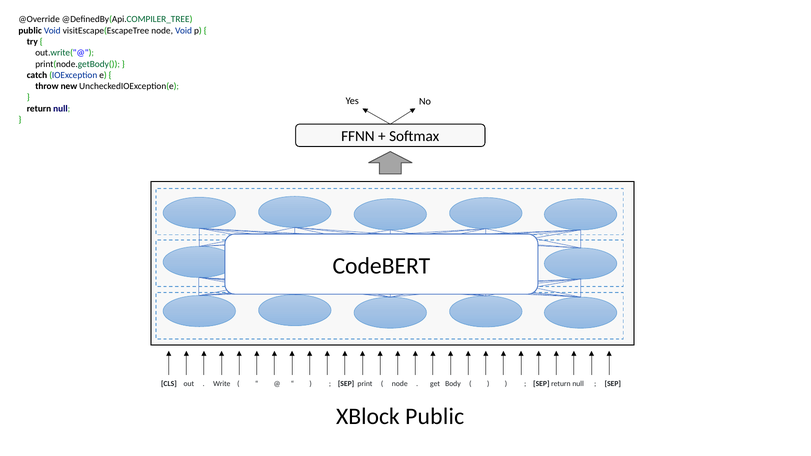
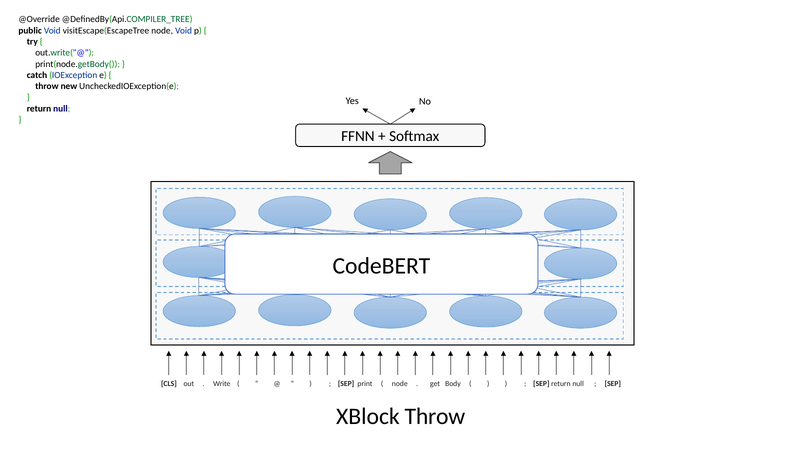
XBlock Public: Public -> Throw (435, 417)
